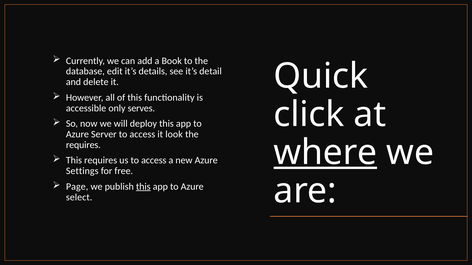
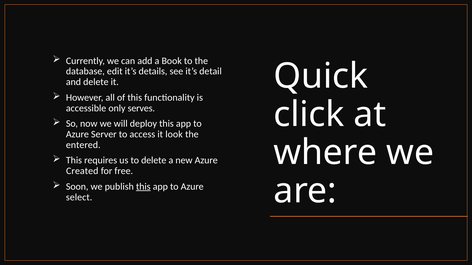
requires: requires -> entered (83, 145)
where underline: present -> none (325, 153)
us to access: access -> delete (154, 161)
Settings: Settings -> Created (82, 171)
Page: Page -> Soon (77, 187)
